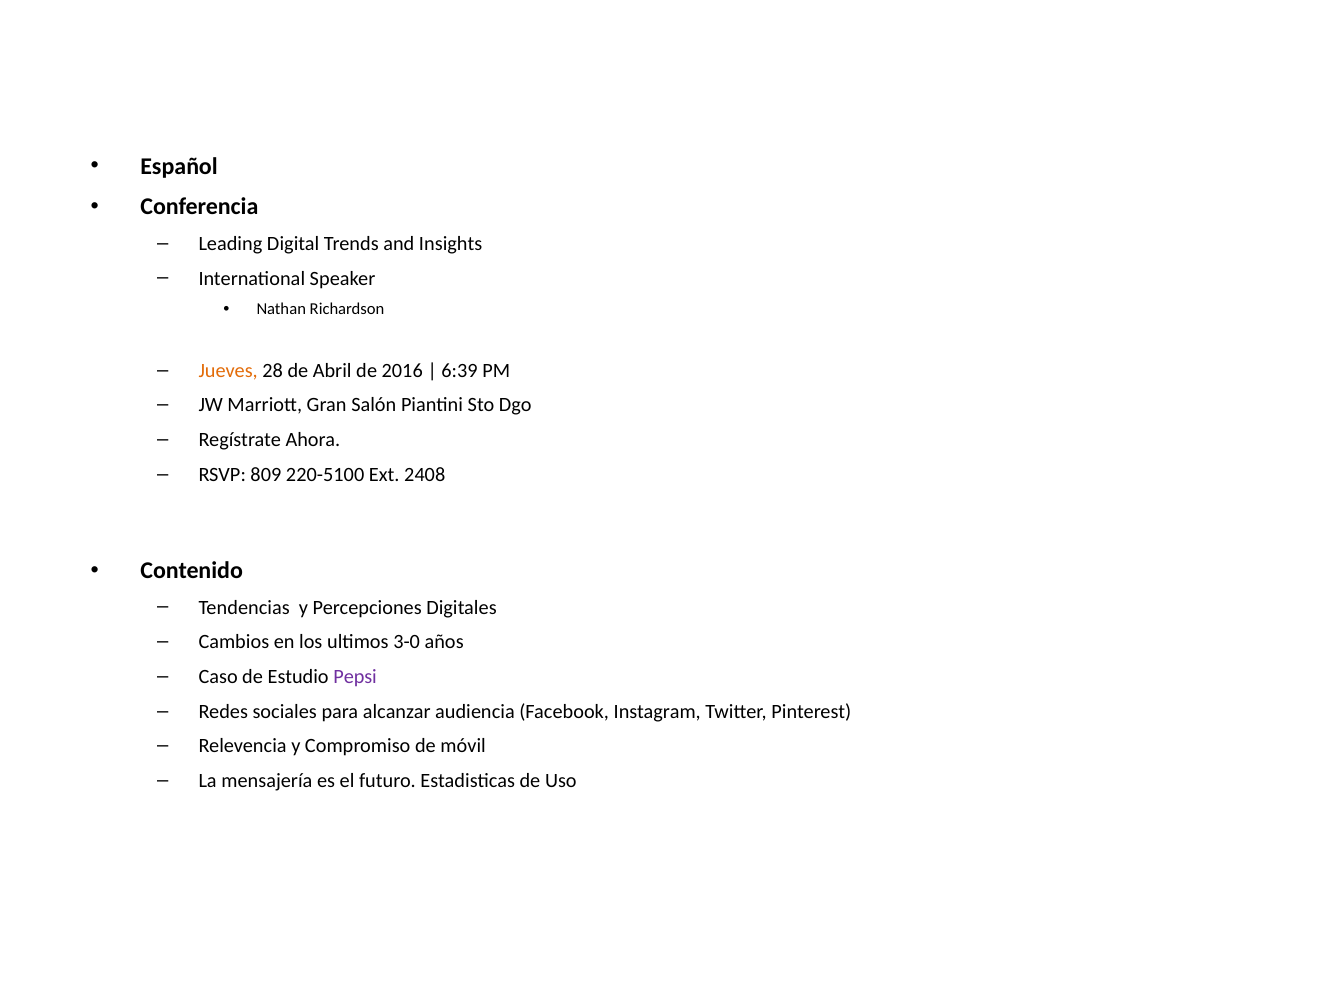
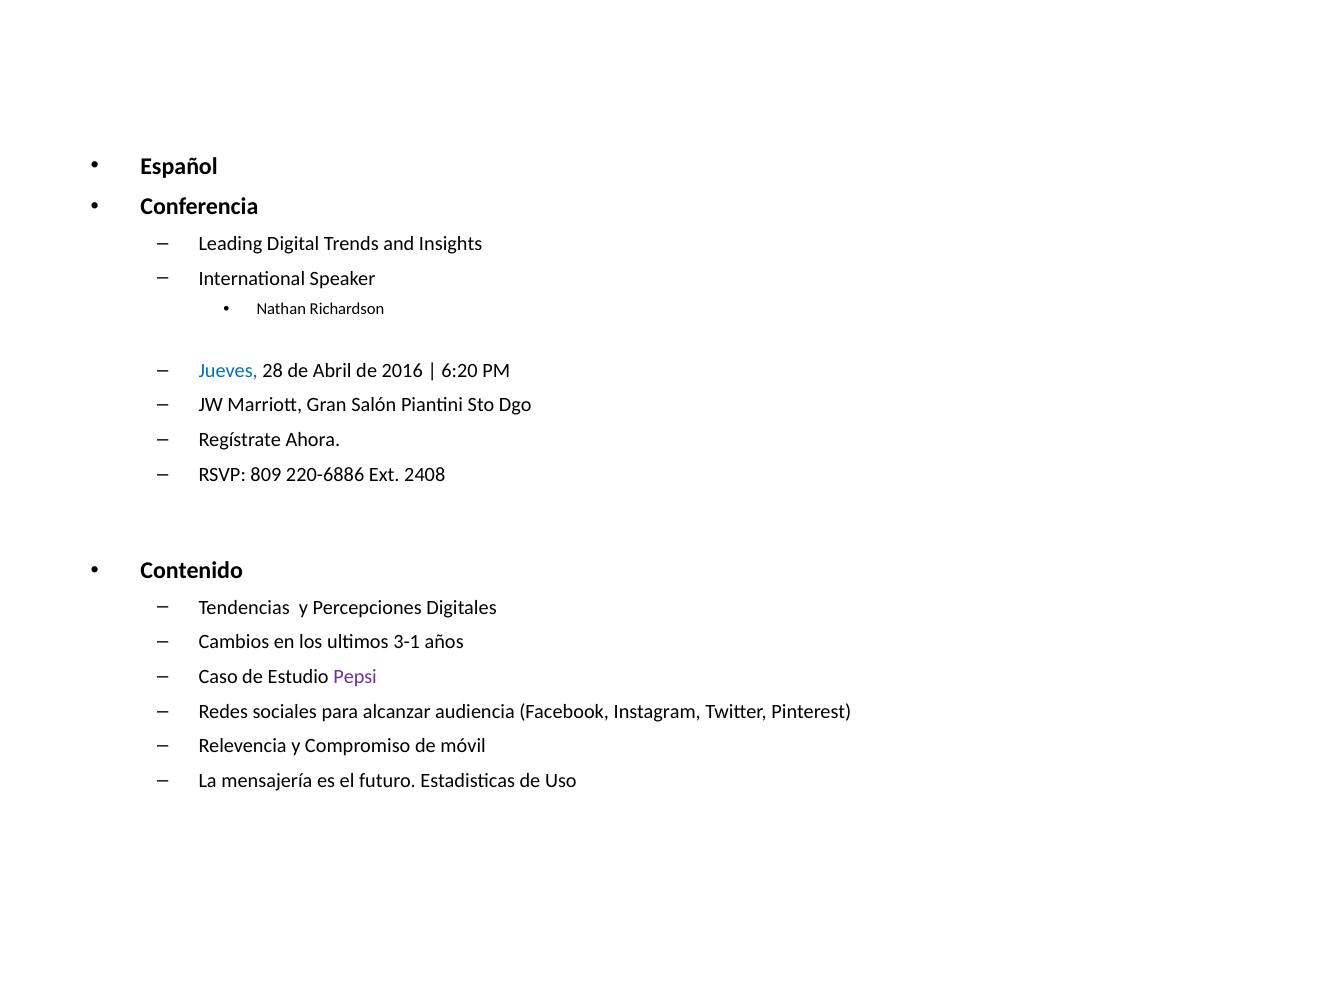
Jueves colour: orange -> blue (228, 371)
6:39: 6:39 -> 6:20 (460, 371)
220-5100: 220-5100 -> 220-6886 (325, 475)
3-0: 3-0 -> 3-1 (407, 642)
